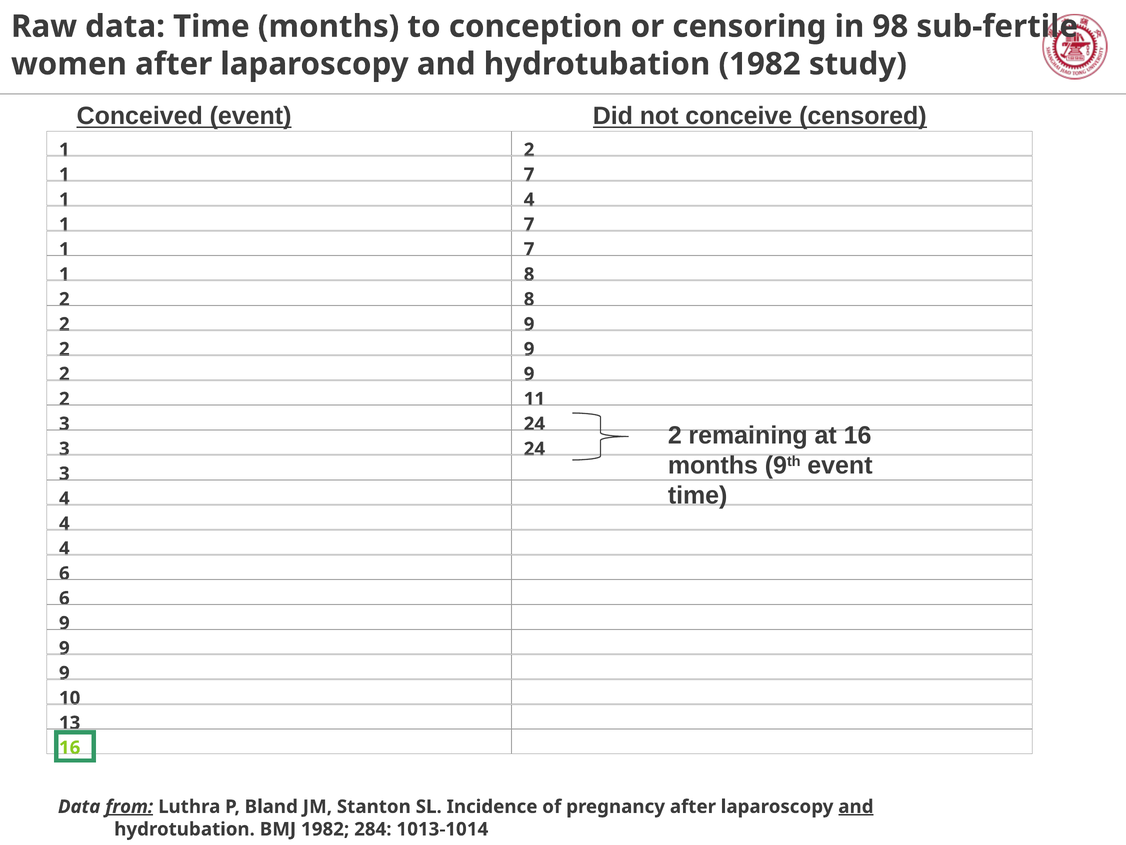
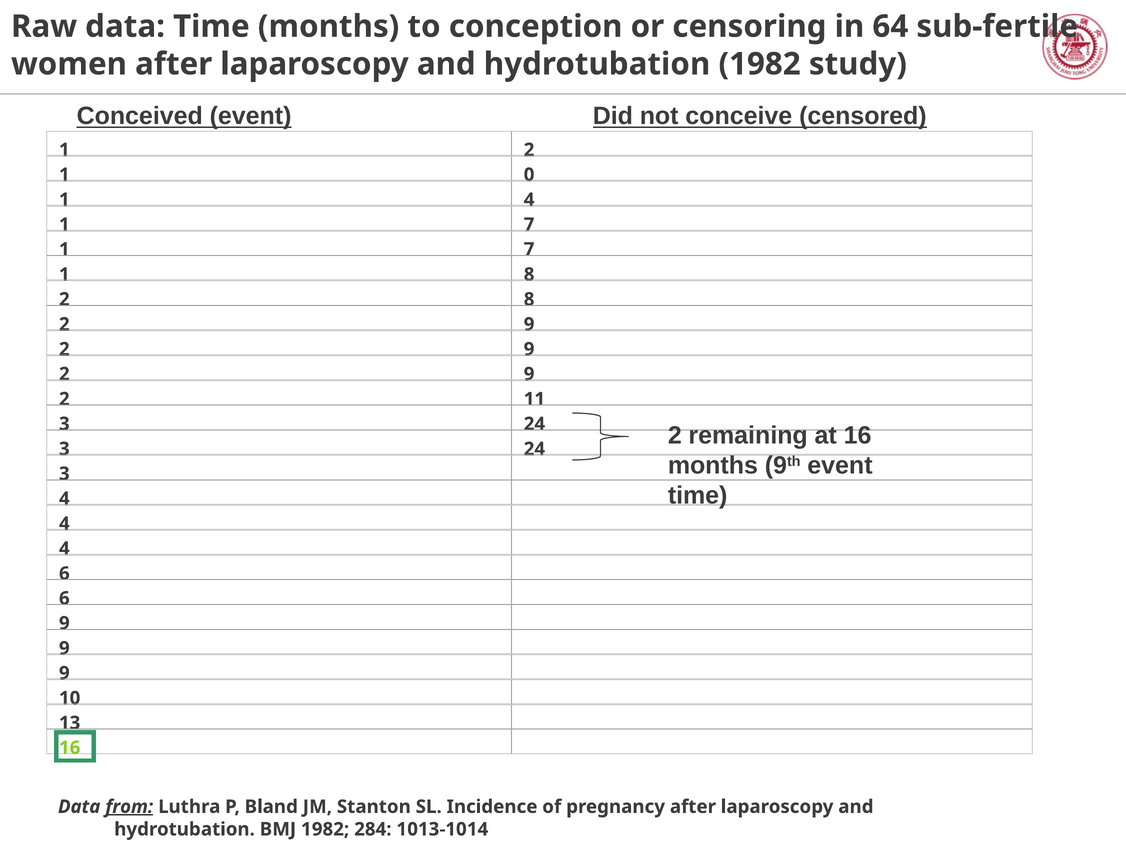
98: 98 -> 64 (890, 26)
7: 7 -> 0 (529, 175)
and underline: present -> none (856, 806)
